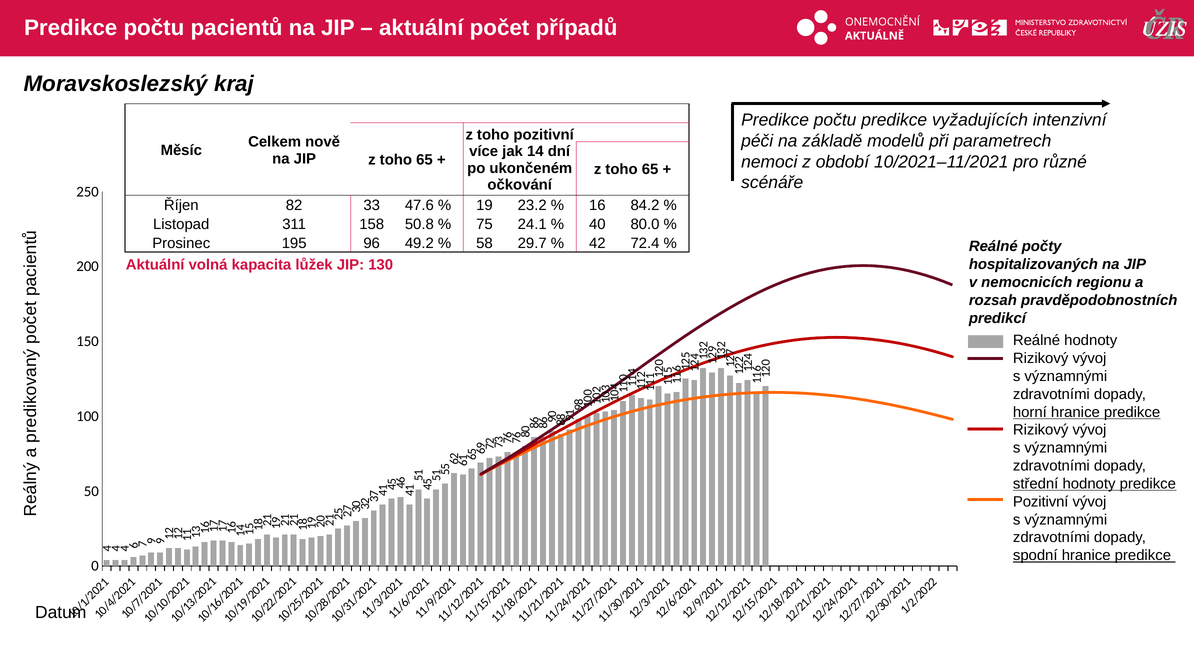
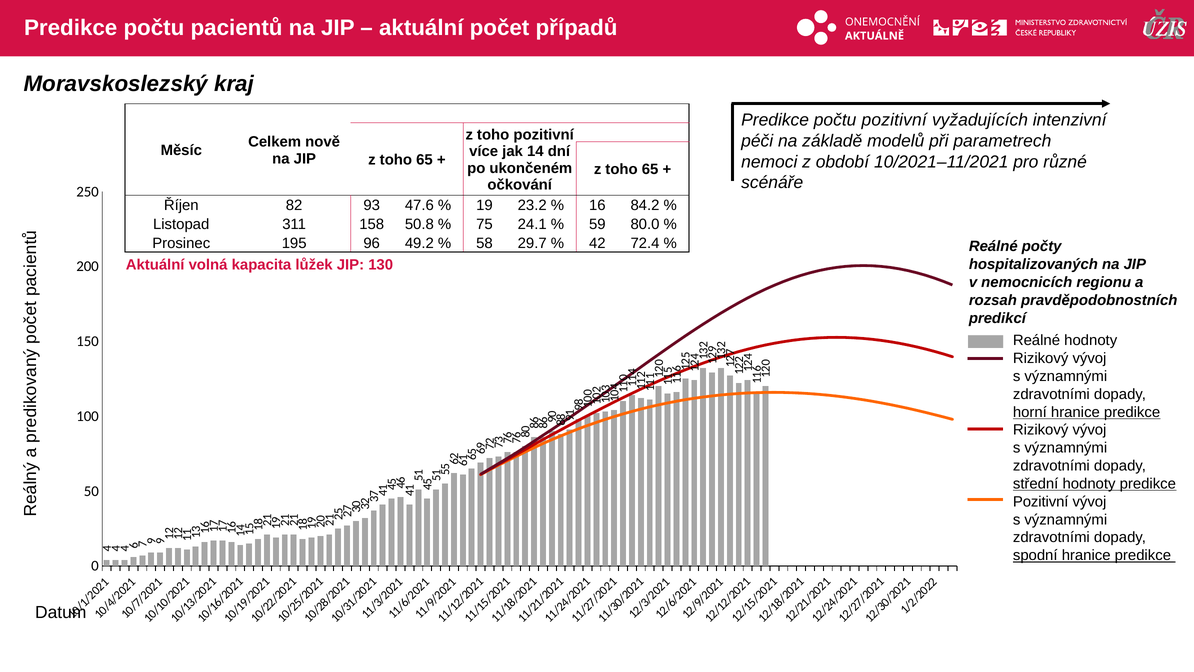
počtu predikce: predikce -> pozitivní (894, 120)
33: 33 -> 93 (372, 205)
40: 40 -> 59 (597, 224)
